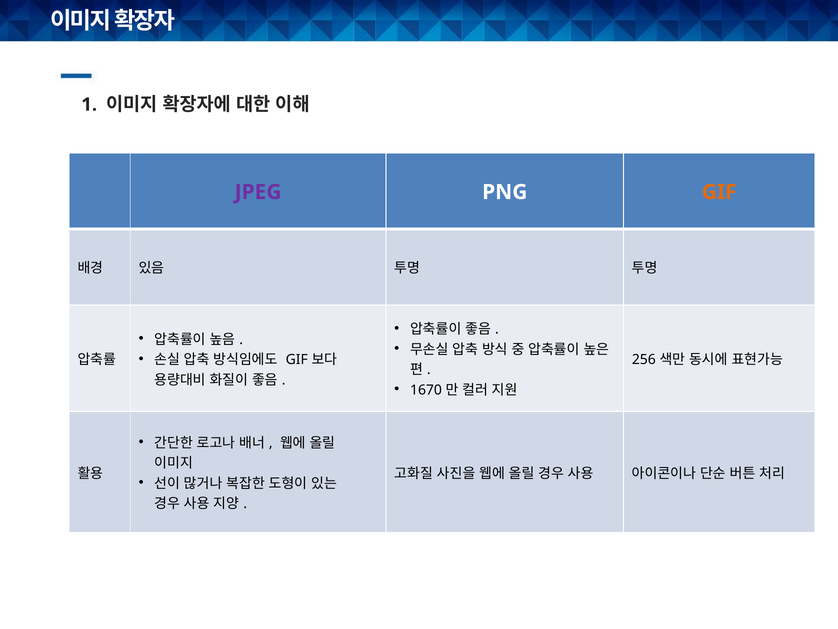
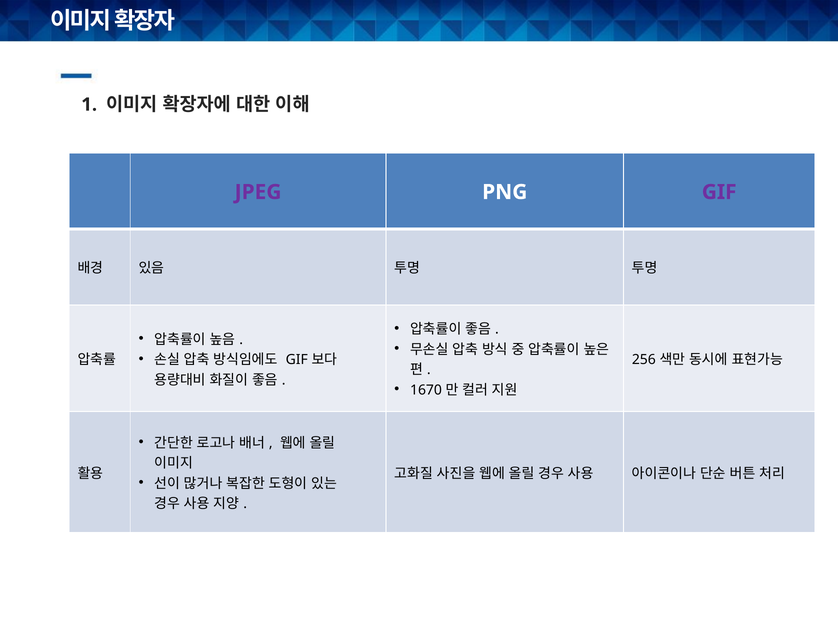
GIF colour: orange -> purple (719, 192)
